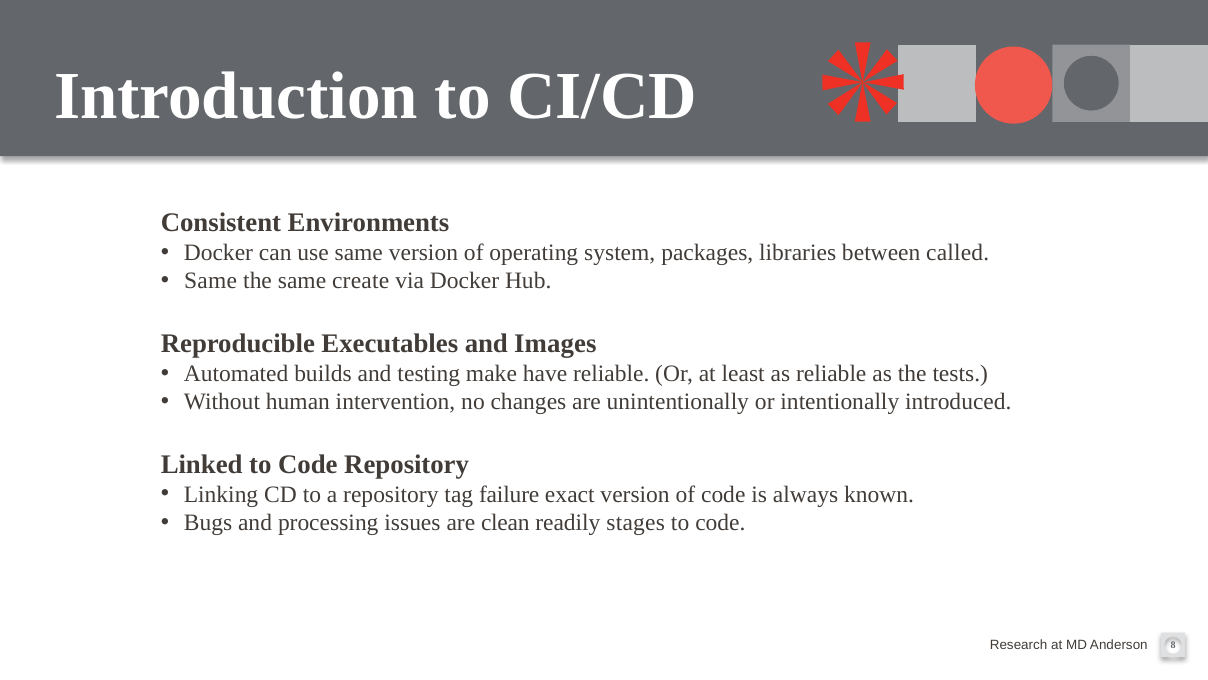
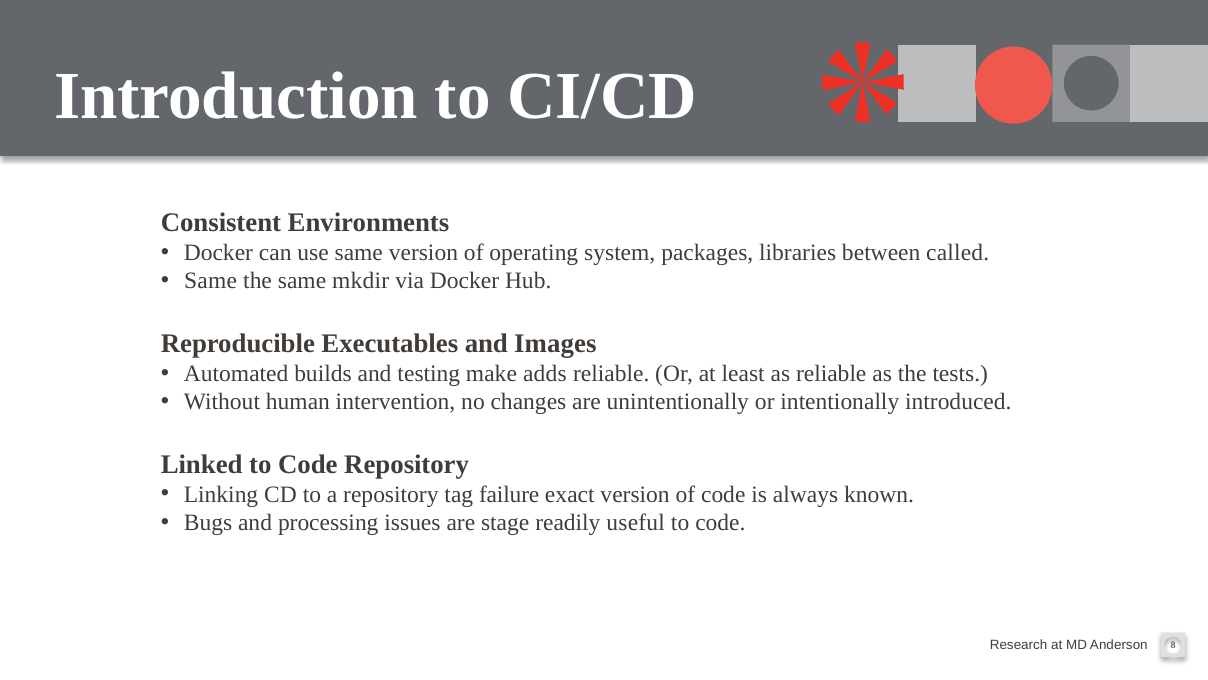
create: create -> mkdir (361, 281)
have: have -> adds (545, 373)
clean: clean -> stage (505, 522)
stages: stages -> useful (636, 522)
